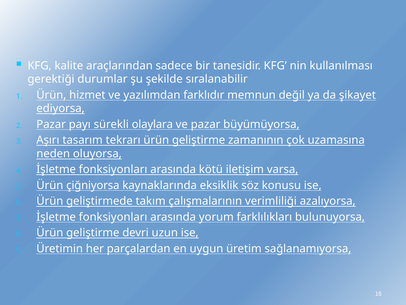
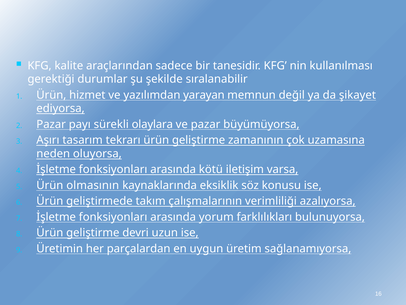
farklıdır: farklıdır -> yarayan (204, 95)
çiğniyorsa: çiğniyorsa -> olmasının (93, 185)
